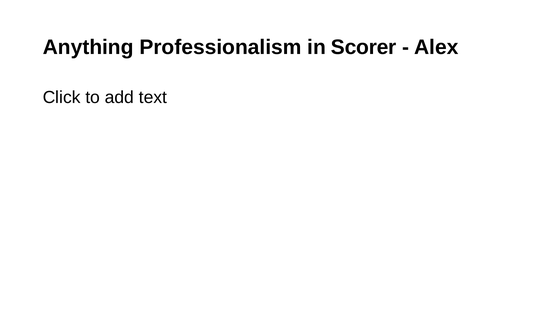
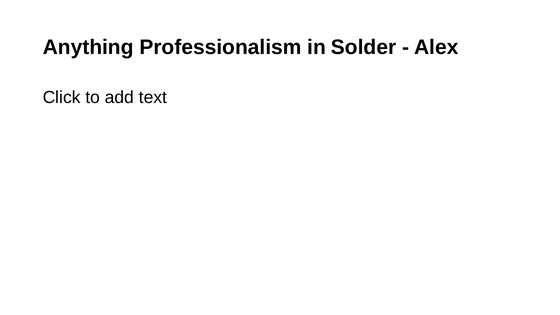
Scorer: Scorer -> Solder (364, 47)
